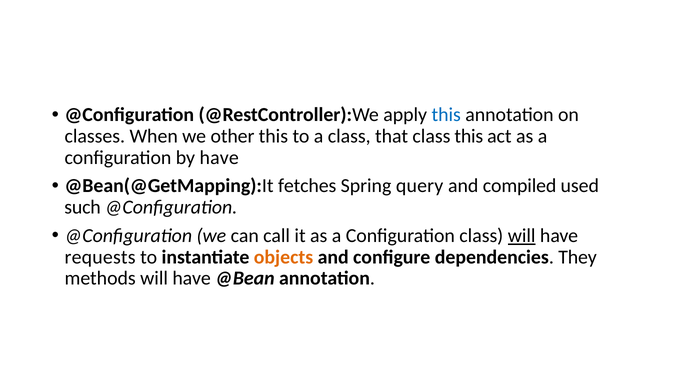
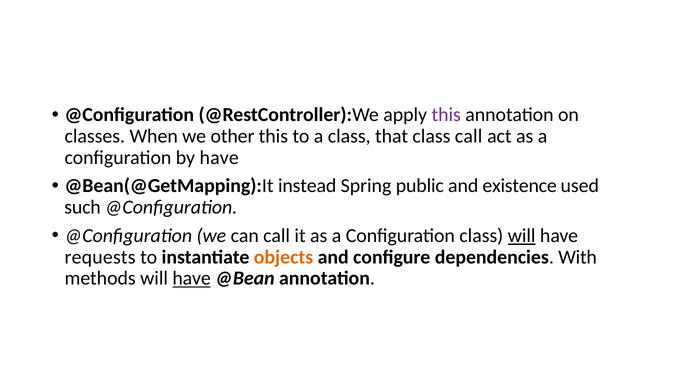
this colour: blue -> purple (446, 115)
class this: this -> call (469, 136)
fetches: fetches -> instead (307, 186)
query: query -> public (420, 186)
compiled: compiled -> existence (520, 186)
They: They -> With (578, 257)
have underline: none -> present (192, 279)
